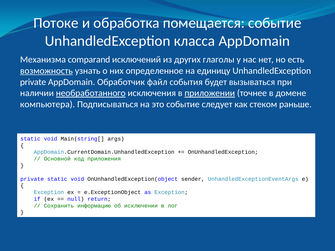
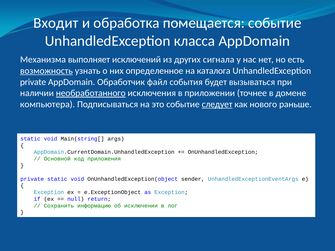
Потоке: Потоке -> Входит (56, 23)
comparand: comparand -> выполняет (89, 60)
глаголы: глаголы -> сигнала (219, 60)
единицу: единицу -> каталога (214, 71)
приложении underline: present -> none (210, 93)
следует underline: none -> present (217, 104)
стеком: стеком -> нового (263, 104)
